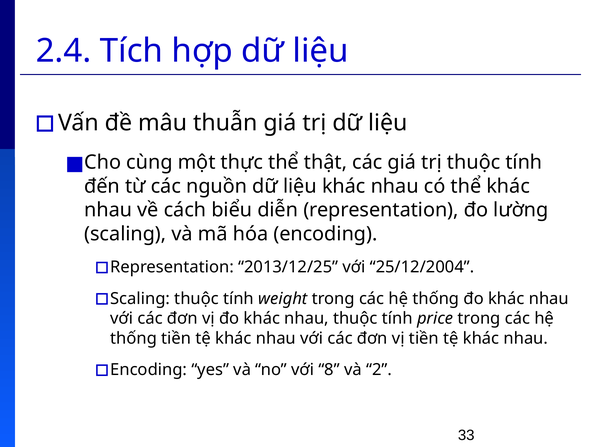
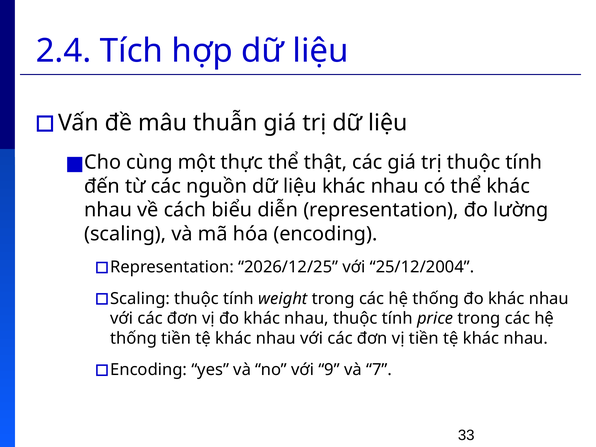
2013/12/25: 2013/12/25 -> 2026/12/25 (288, 267)
8: 8 -> 9 (329, 370)
2: 2 -> 7 (379, 370)
